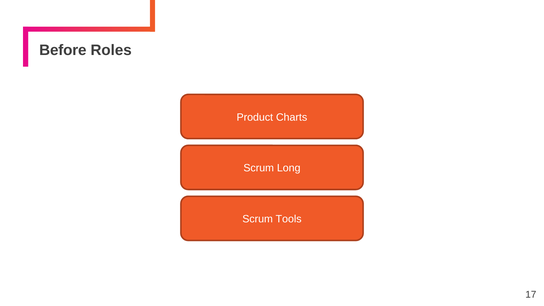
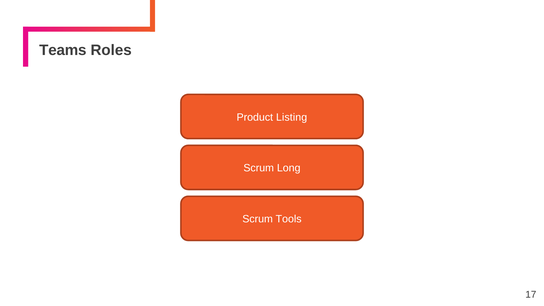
Before: Before -> Teams (63, 50)
Charts: Charts -> Listing (292, 117)
